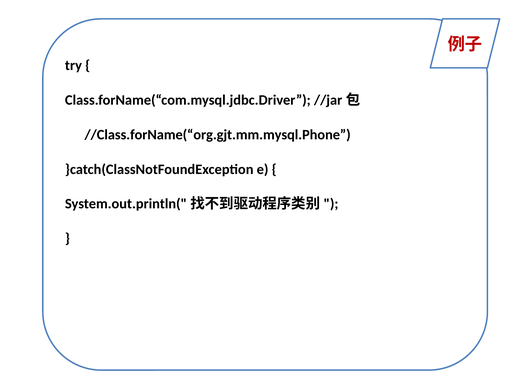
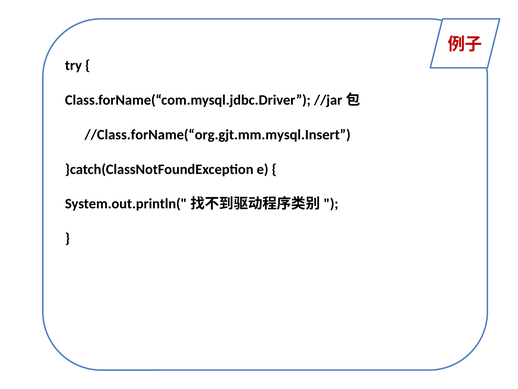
//Class.forName(“org.gjt.mm.mysql.Phone: //Class.forName(“org.gjt.mm.mysql.Phone -> //Class.forName(“org.gjt.mm.mysql.Insert (218, 134)
